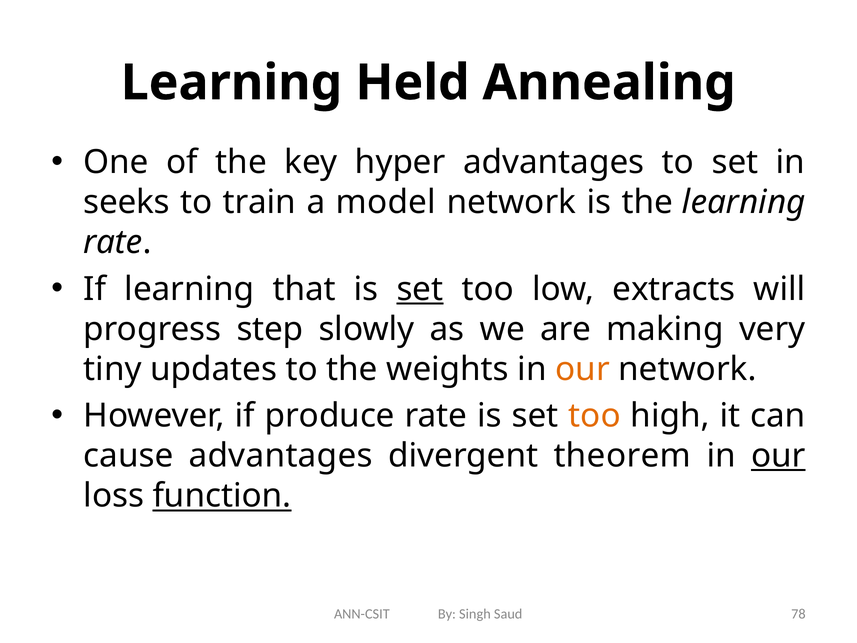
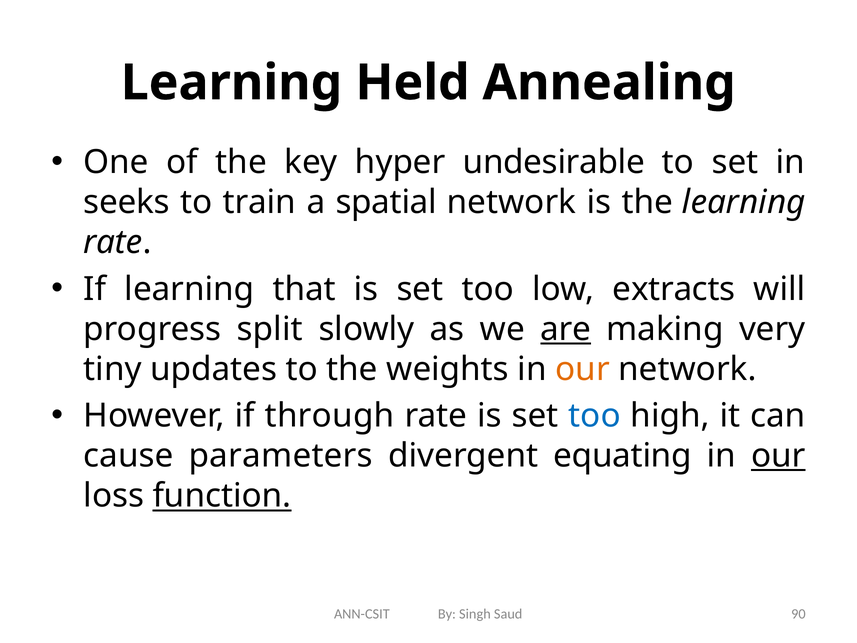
hyper advantages: advantages -> undesirable (554, 162)
model: model -> spatial (386, 202)
set underline: present -> none (420, 289)
step: step -> split (270, 329)
are underline: none -> present (566, 329)
produce: produce -> through (330, 416)
too colour: orange -> blue (595, 416)
cause advantages: advantages -> parameters (281, 456)
theorem: theorem -> equating (623, 456)
78: 78 -> 90 (798, 614)
